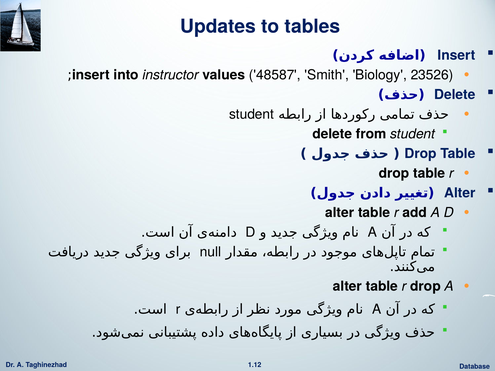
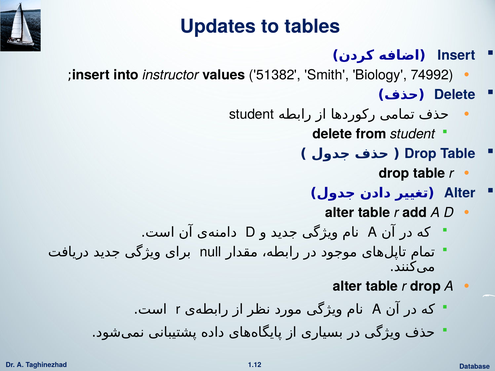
48587: 48587 -> 51382 (275, 75)
23526: 23526 -> 74992 (432, 75)
